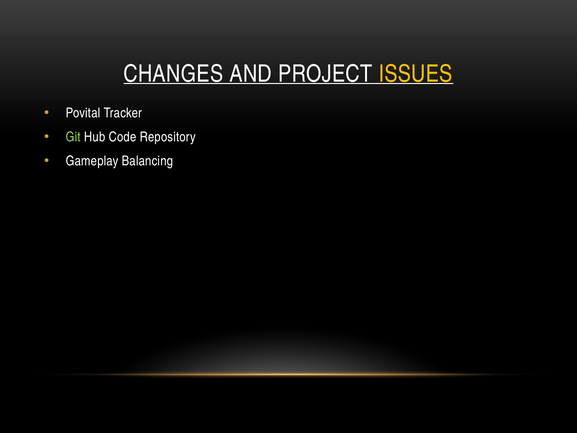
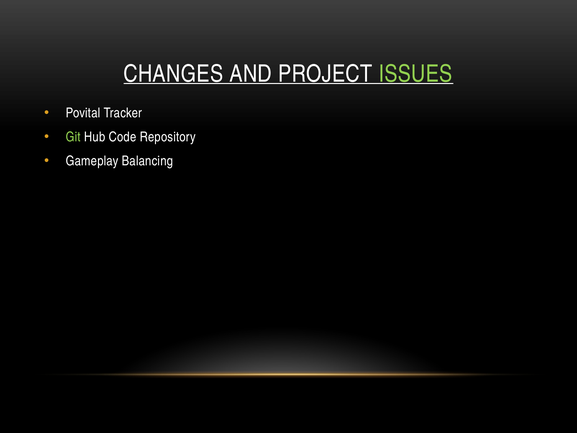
ISSUES colour: yellow -> light green (416, 74)
